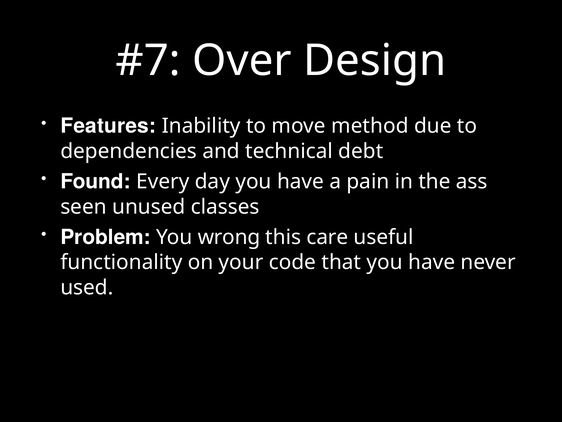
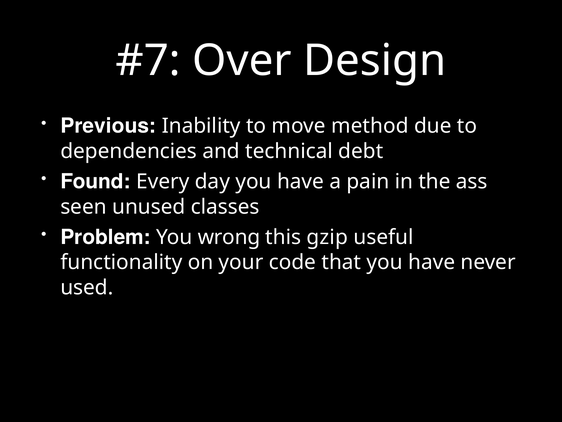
Features: Features -> Previous (108, 126)
care: care -> gzip (327, 237)
